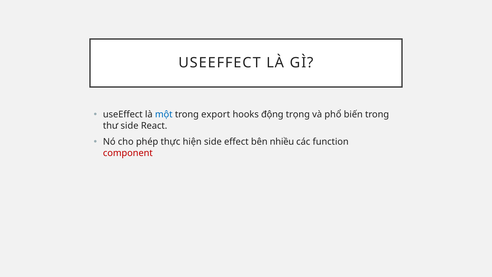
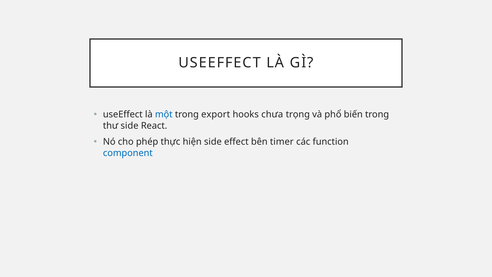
động: động -> chưa (272, 114)
nhiều: nhiều -> timer (282, 142)
component colour: red -> blue (128, 153)
